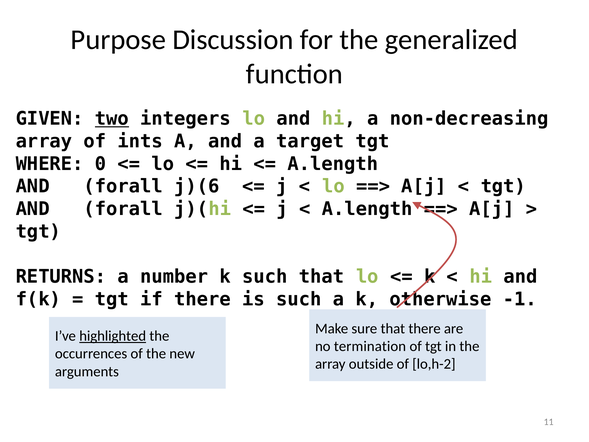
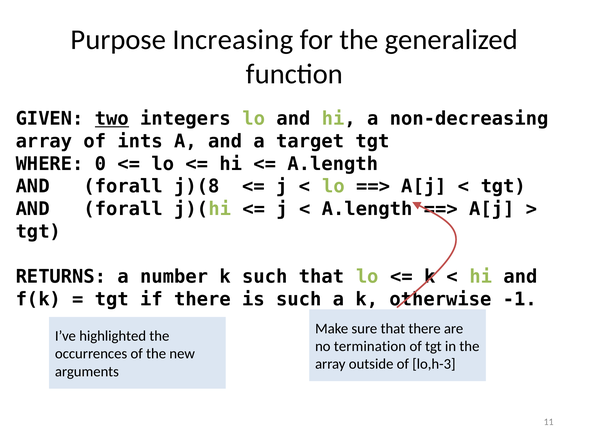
Discussion: Discussion -> Increasing (233, 40)
j)(6: j)(6 -> j)(8 (197, 186)
highlighted underline: present -> none (113, 336)
lo,h-2: lo,h-2 -> lo,h-3 (434, 364)
